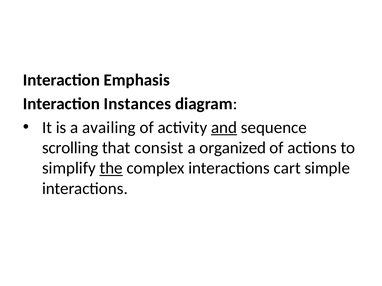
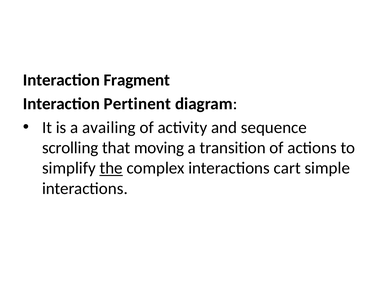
Emphasis: Emphasis -> Fragment (137, 80)
Instances: Instances -> Pertinent (137, 104)
and underline: present -> none (224, 128)
consist: consist -> moving (159, 148)
organized: organized -> transition (233, 148)
